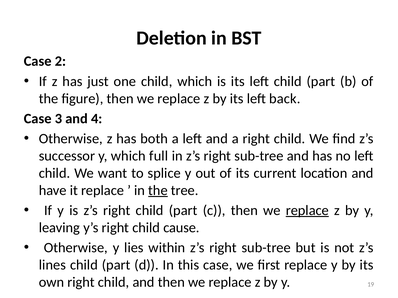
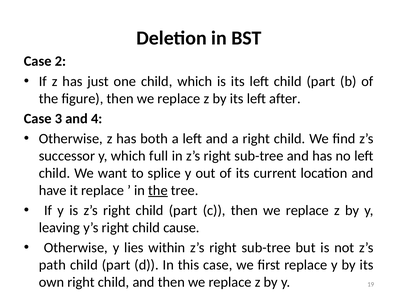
back: back -> after (285, 99)
replace underline: present -> none (307, 211)
lines: lines -> path (52, 265)
